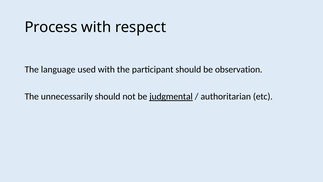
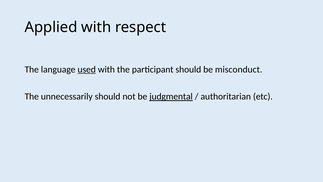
Process: Process -> Applied (51, 27)
used underline: none -> present (87, 69)
observation: observation -> misconduct (239, 69)
